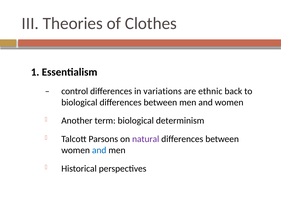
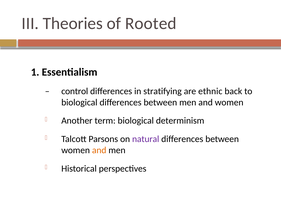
Clothes: Clothes -> Rooted (151, 23)
variations: variations -> stratifying (163, 91)
and colour: blue -> orange (99, 150)
